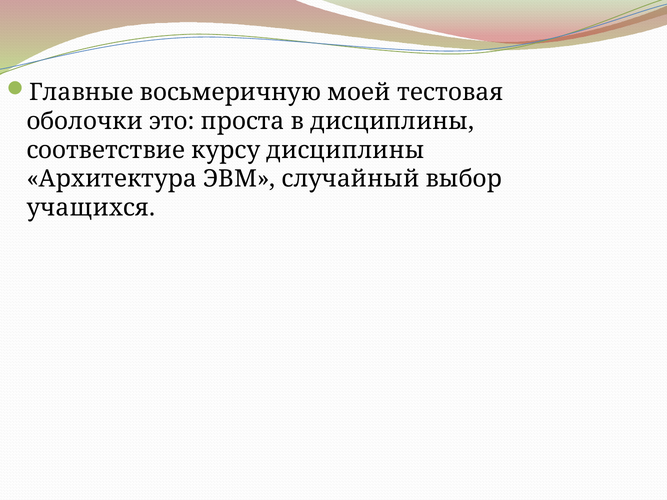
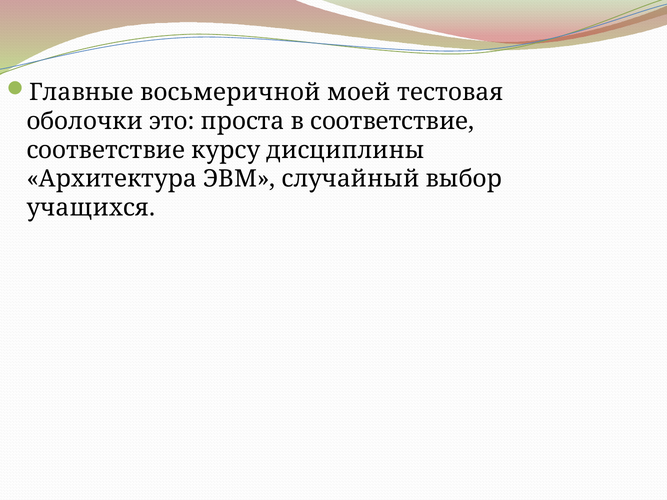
восьмеричную: восьмеричную -> восьмеричной (230, 92)
в дисциплины: дисциплины -> соответствие (392, 121)
